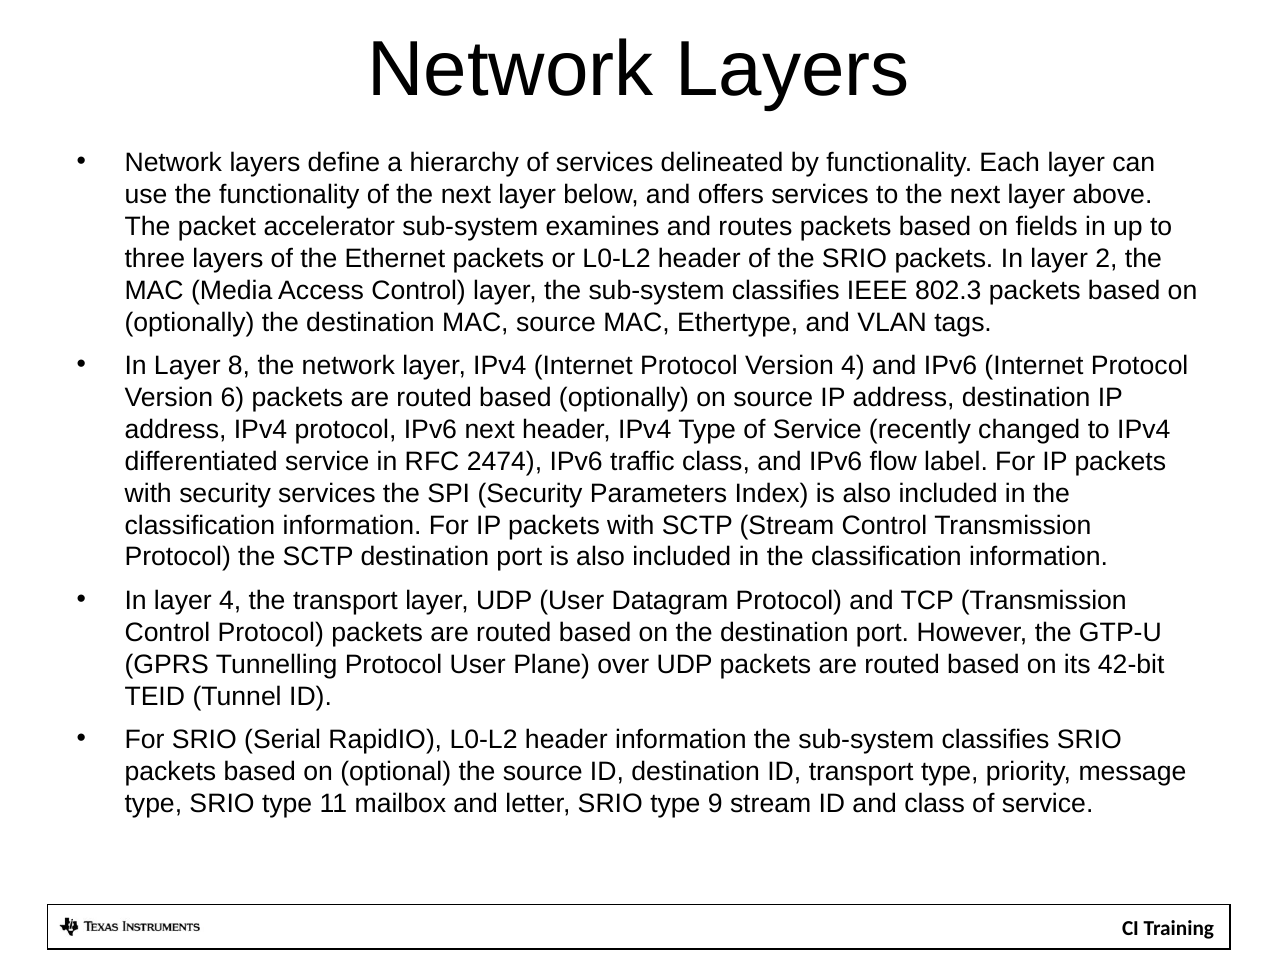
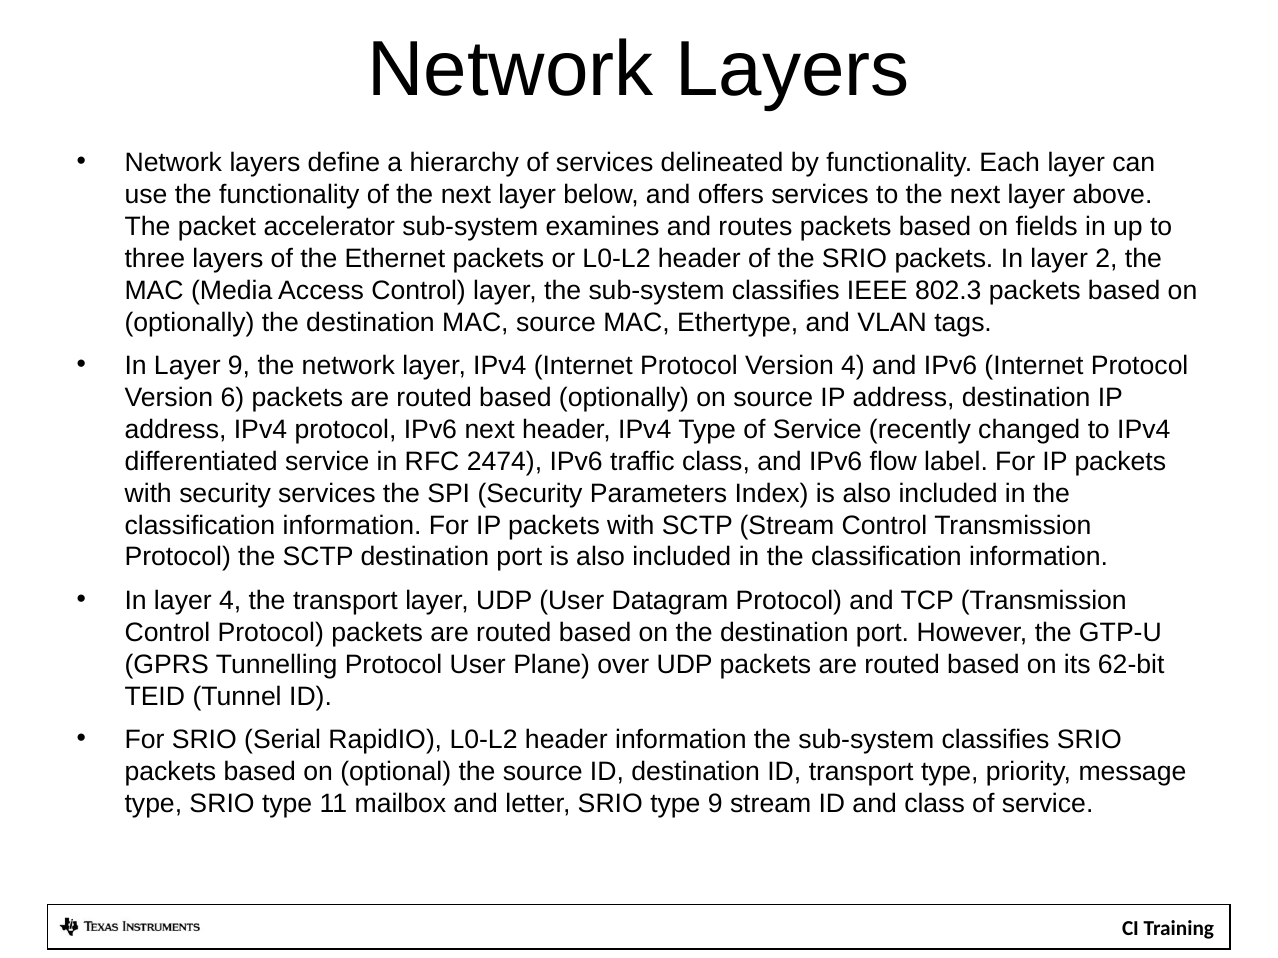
Layer 8: 8 -> 9 (239, 366)
42-bit: 42-bit -> 62-bit (1131, 665)
